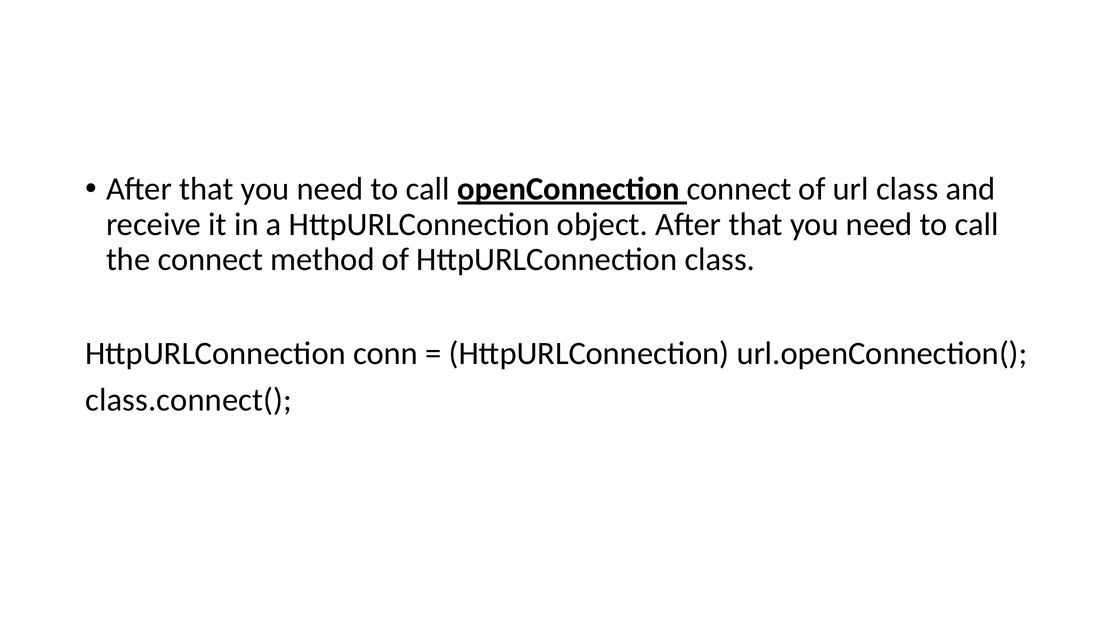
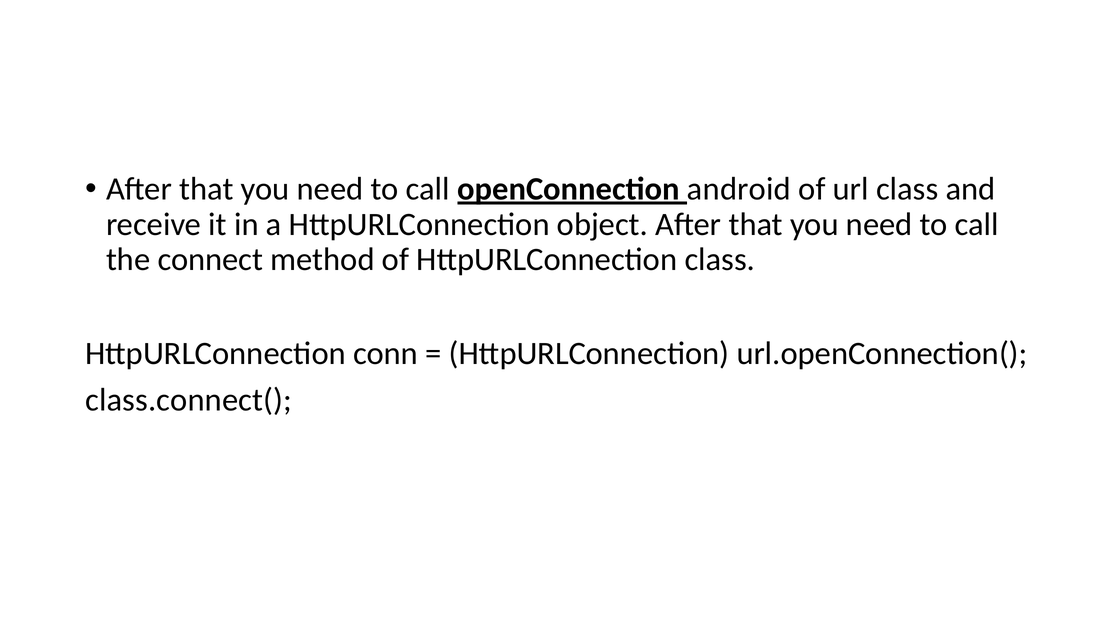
openConnection connect: connect -> android (739, 189)
